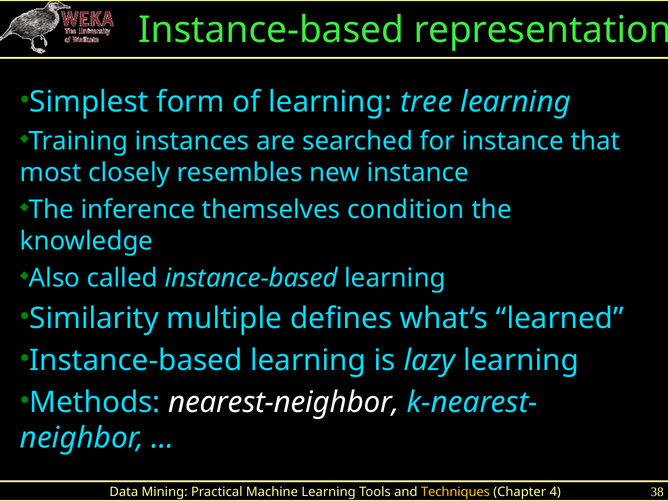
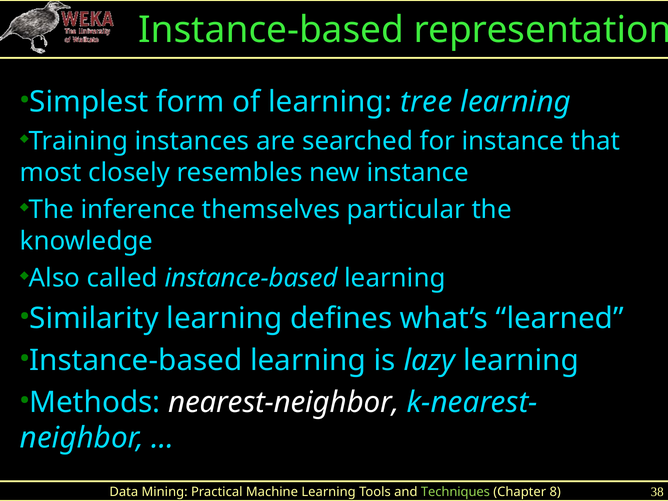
condition: condition -> particular (406, 210)
multiple: multiple -> learning (224, 318)
Techniques colour: yellow -> light green (455, 492)
4: 4 -> 8 (555, 492)
